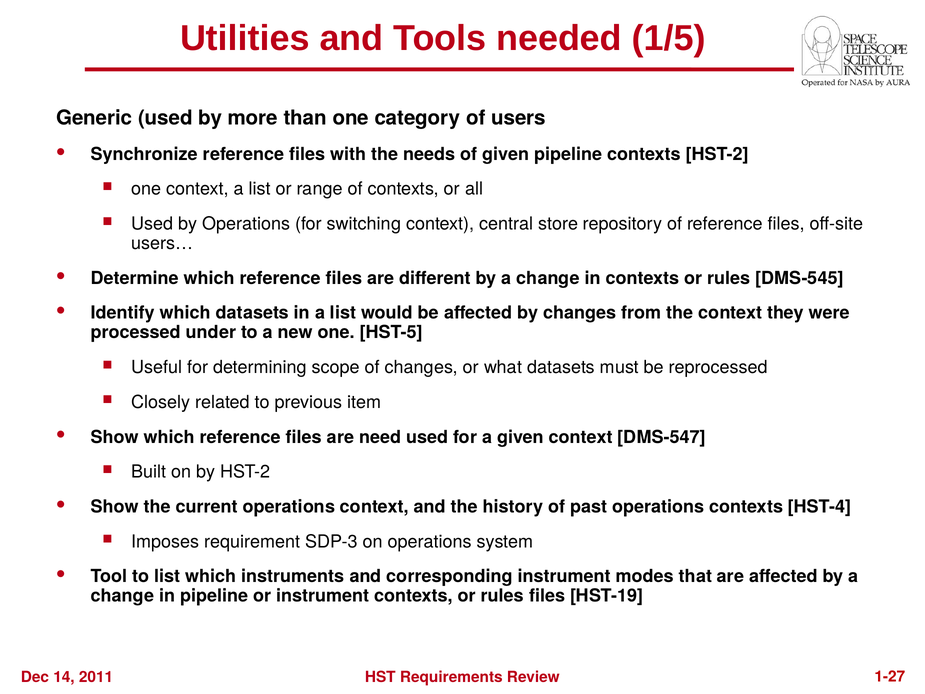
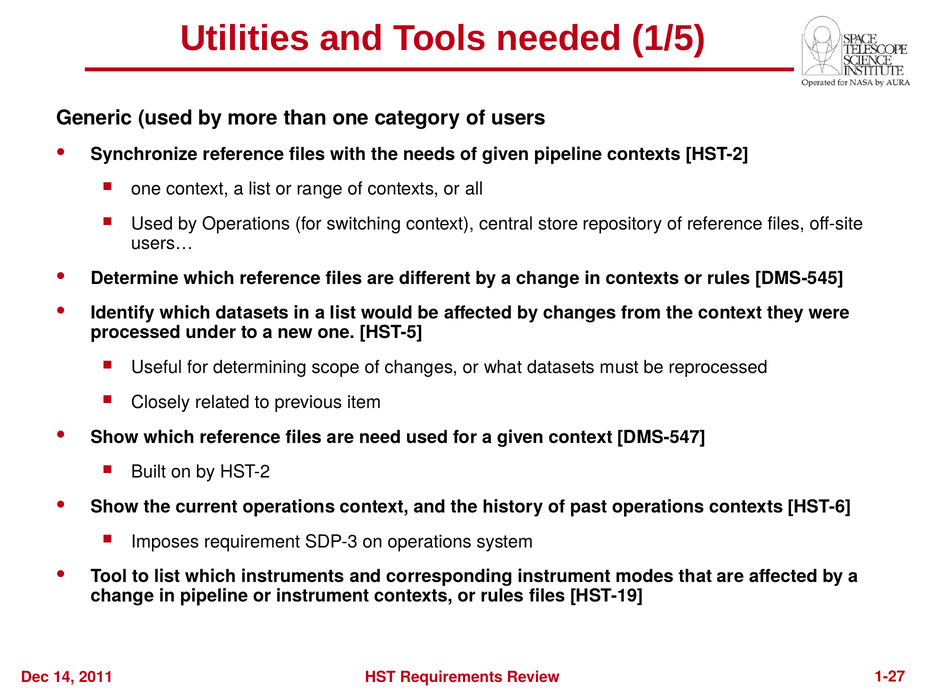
HST-4: HST-4 -> HST-6 (820, 507)
